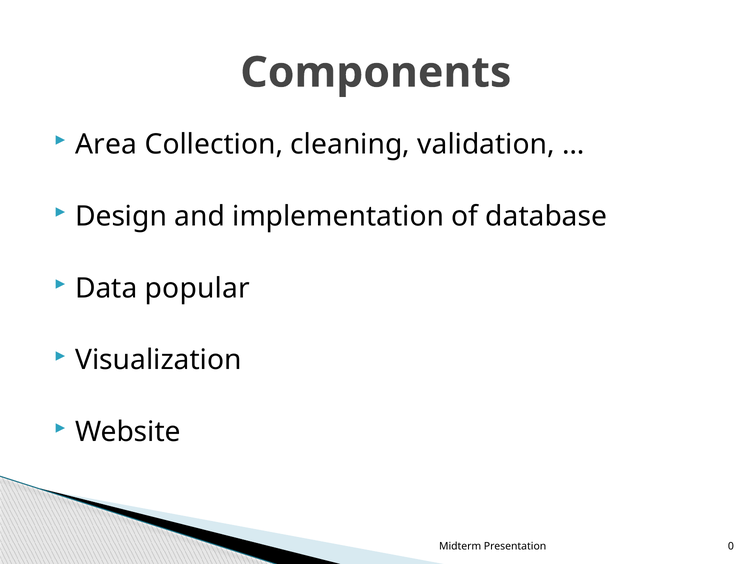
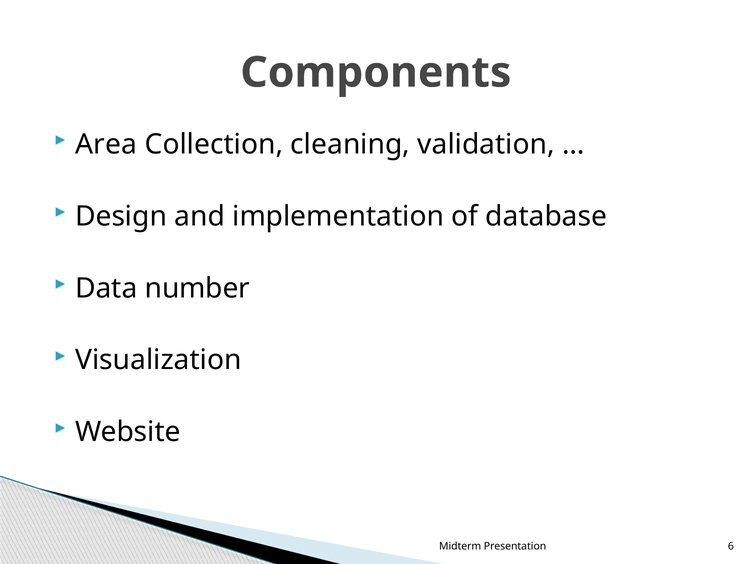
popular: popular -> number (197, 288)
0: 0 -> 6 (731, 546)
